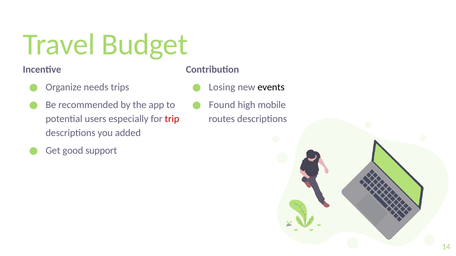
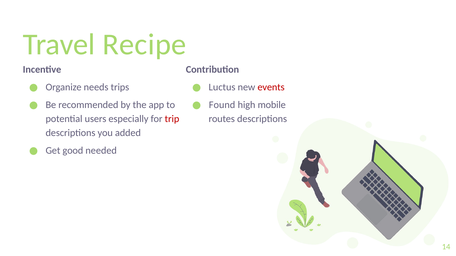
Budget: Budget -> Recipe (144, 45)
Losing: Losing -> Luctus (222, 87)
events colour: black -> red (271, 87)
support: support -> needed (101, 151)
